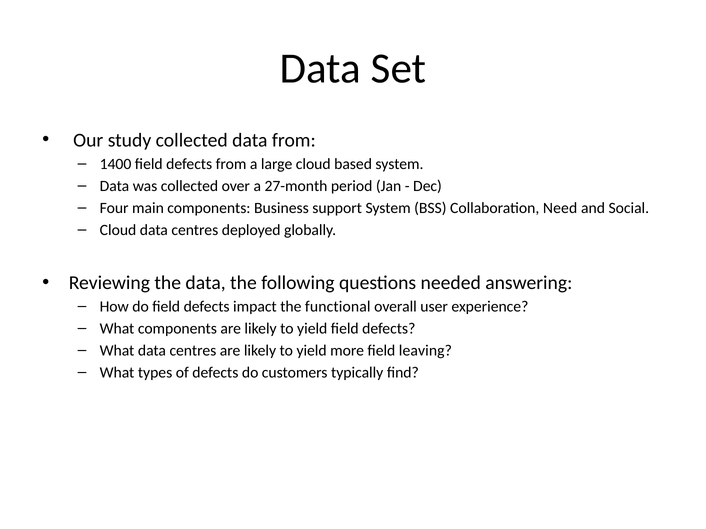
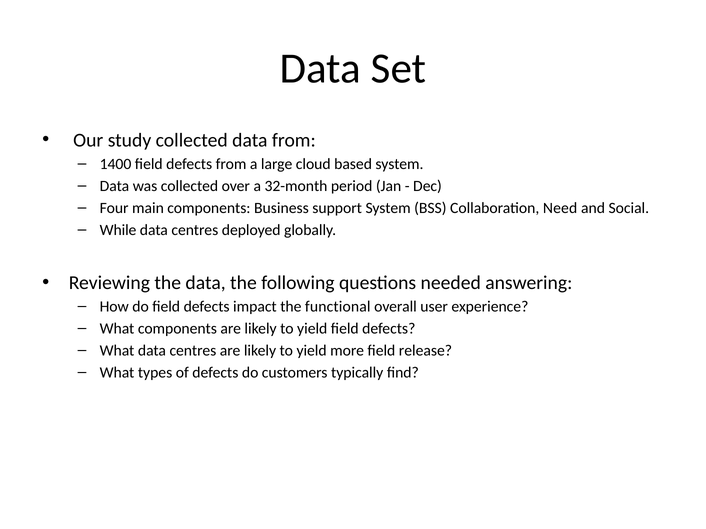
27-month: 27-month -> 32-month (296, 186)
Cloud: Cloud -> While (118, 230)
leaving: leaving -> release (425, 351)
